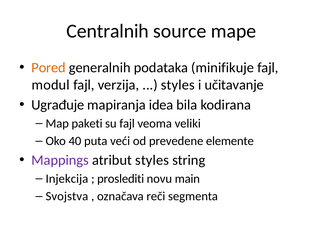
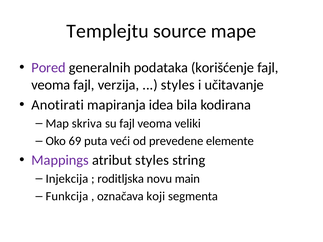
Centralnih: Centralnih -> Templejtu (108, 31)
Pored colour: orange -> purple (49, 68)
minifikuje: minifikuje -> korišćenje (223, 68)
modul: modul -> veoma (51, 85)
Ugrađuje: Ugrađuje -> Anotirati (58, 105)
paketi: paketi -> skriva (87, 124)
40: 40 -> 69 (75, 141)
proslediti: proslediti -> roditljska (121, 179)
Svojstva: Svojstva -> Funkcija (67, 197)
reči: reči -> koji (156, 197)
